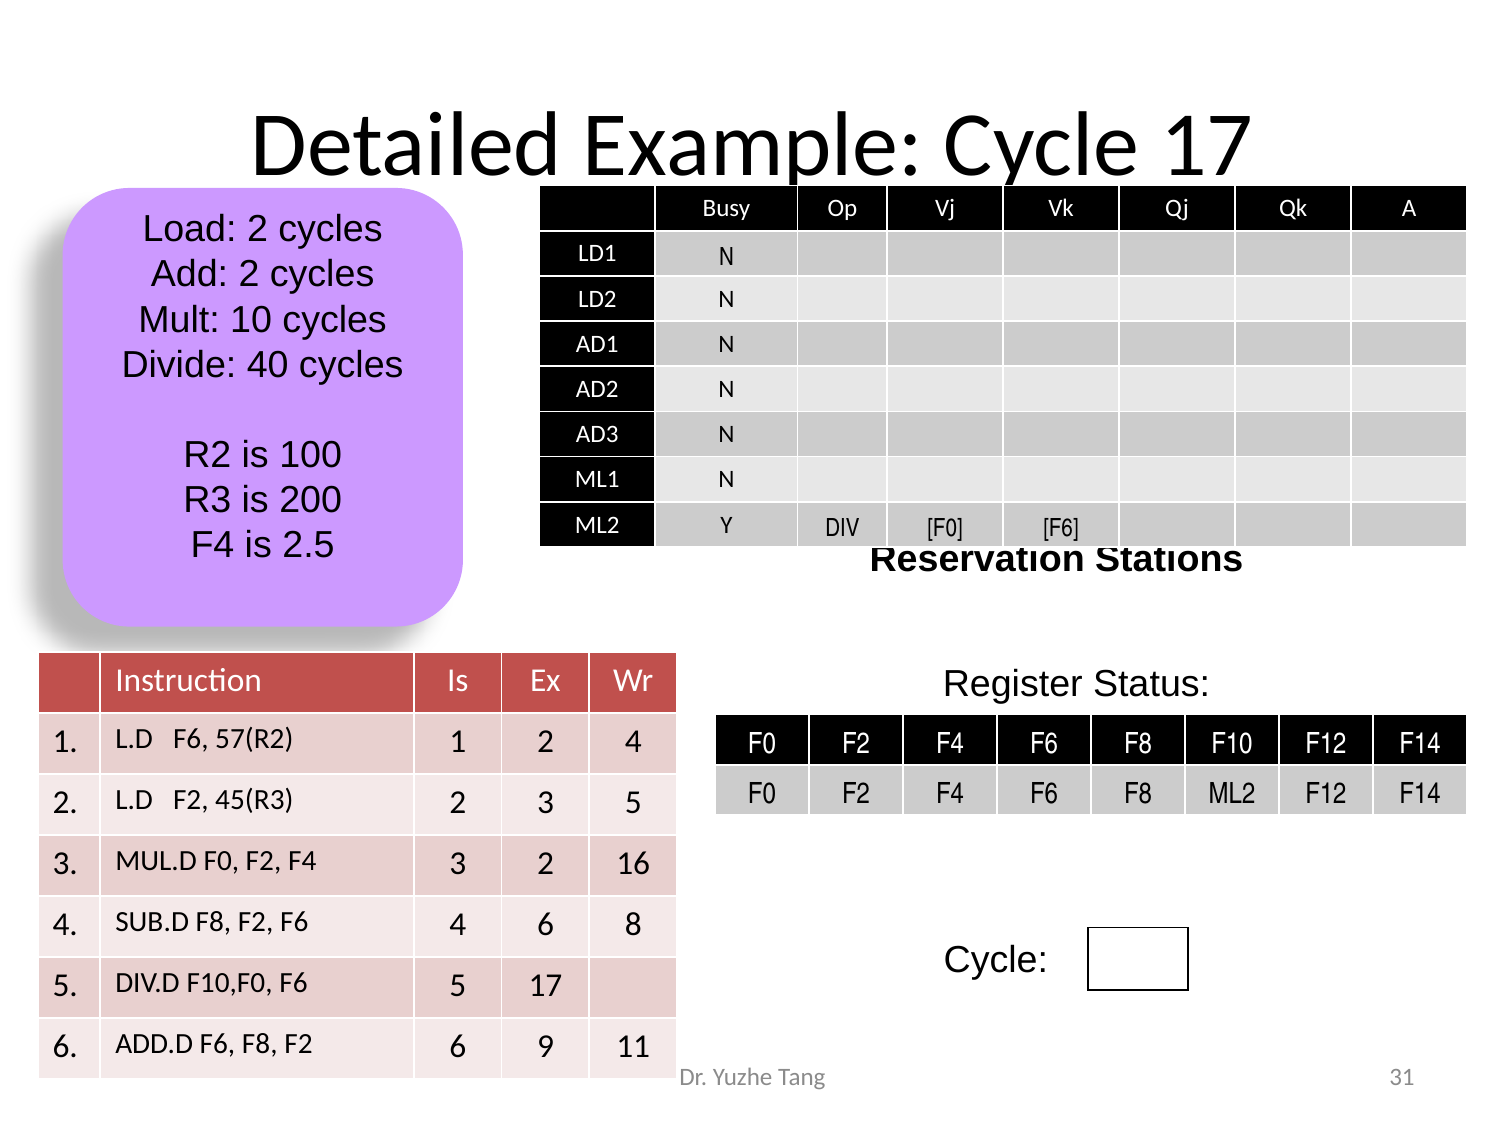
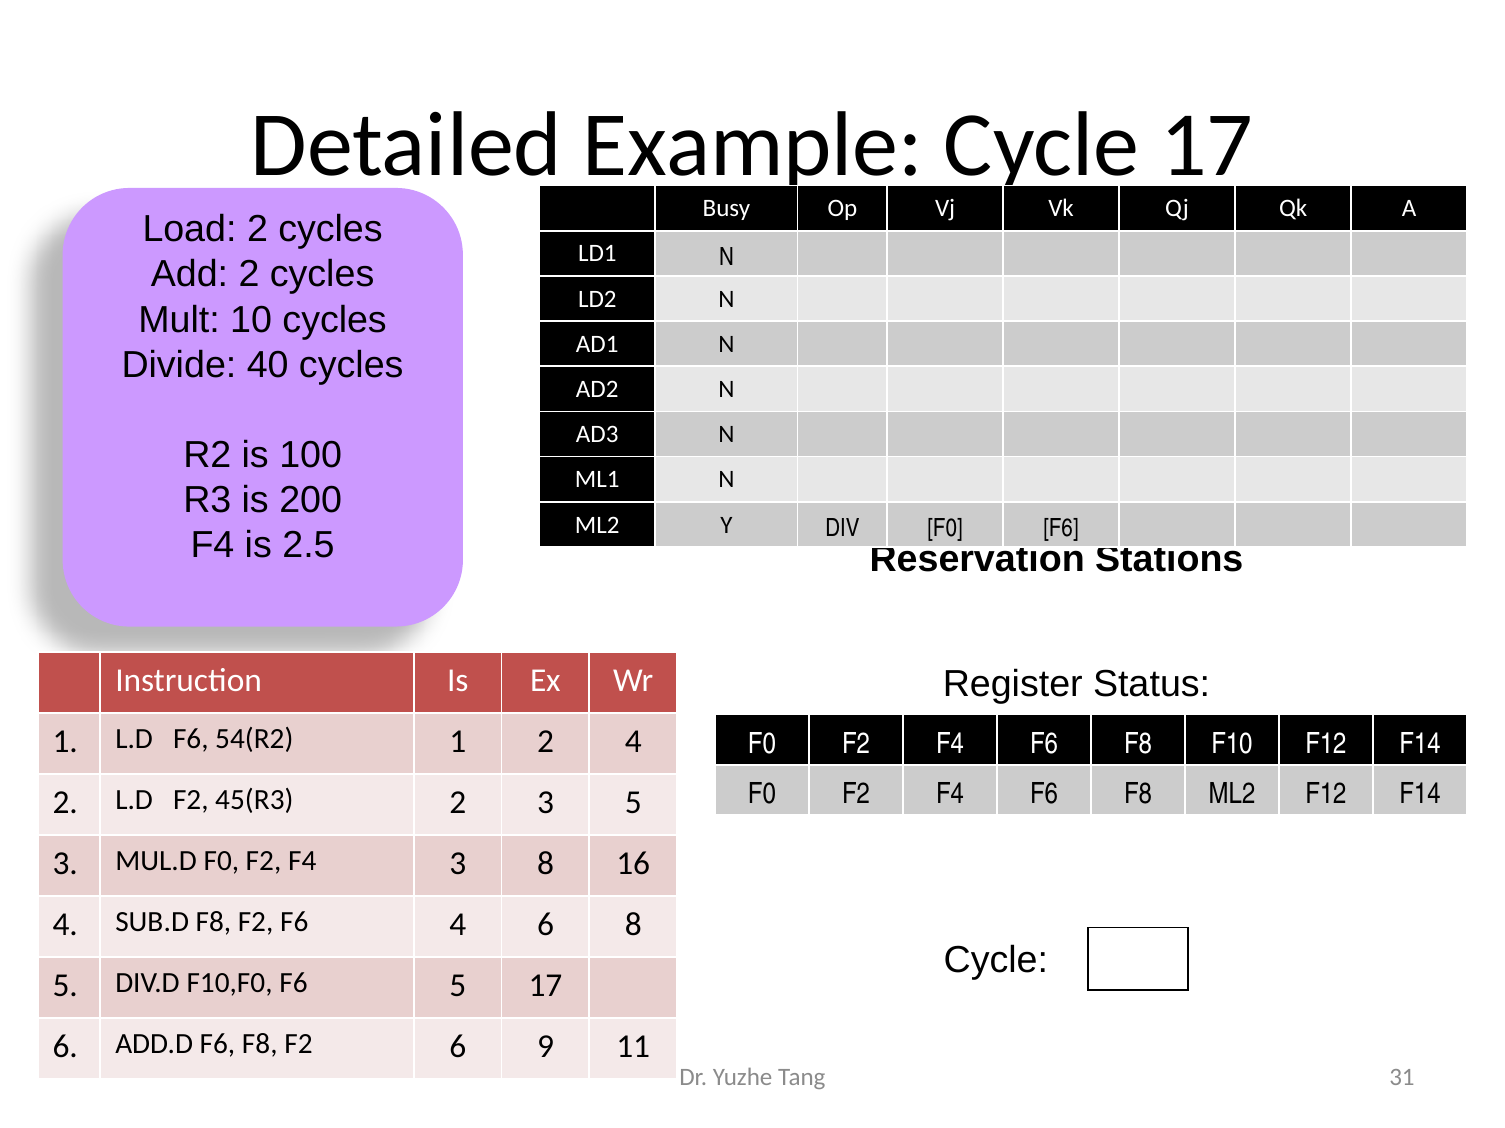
57(R2: 57(R2 -> 54(R2 (254, 739)
3 2: 2 -> 8 (546, 864)
